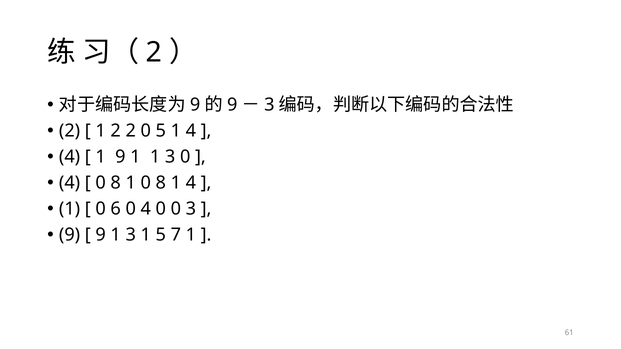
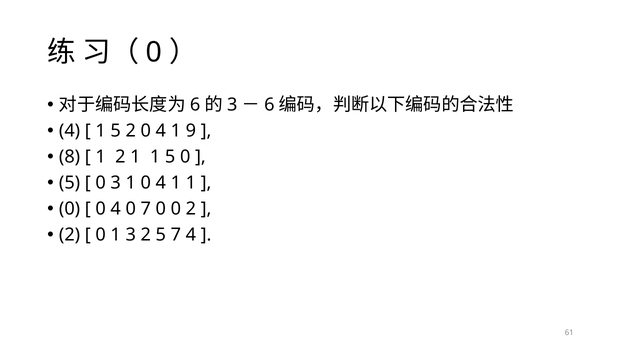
2: 2 -> 0 (154, 52)
9: 9 -> 6 (195, 105)
9: 9 -> 3 (232, 105)
3: 3 -> 6 (269, 105)
2: 2 -> 4 (70, 131)
2: 2 -> 5 (116, 131)
2 0 5: 5 -> 4 (161, 131)
4: 4 -> 9 (191, 131)
4: 4 -> 8 (70, 157)
1 9: 9 -> 2 (120, 157)
1 1 3: 3 -> 5 (170, 157)
4: 4 -> 5 (70, 183)
8: 8 -> 3 (116, 183)
1 0 8: 8 -> 4 (161, 183)
4: 4 -> 1 (191, 183)
1: 1 -> 0 (70, 209)
6: 6 -> 4 (116, 209)
0 4: 4 -> 7 (146, 209)
0 3: 3 -> 2 (191, 209)
9: 9 -> 2 (70, 235)
9: 9 -> 0 (101, 235)
3 1: 1 -> 2 (146, 235)
7 1: 1 -> 4 (191, 235)
